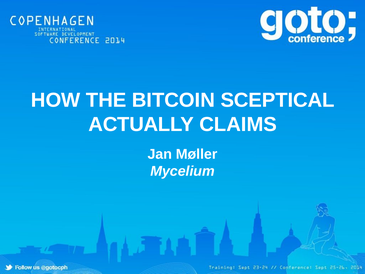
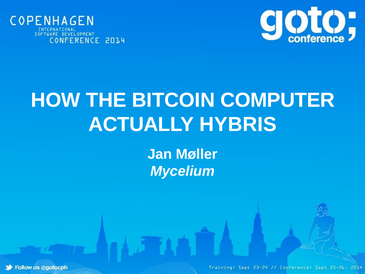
SCEPTICAL: SCEPTICAL -> COMPUTER (278, 100)
CLAIMS: CLAIMS -> HYBRIS (238, 124)
